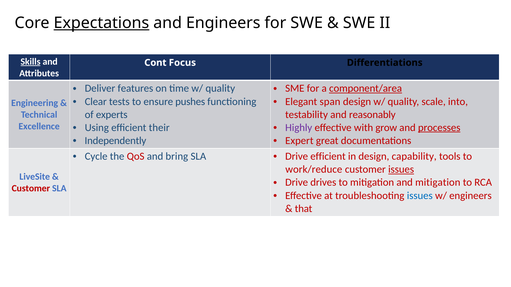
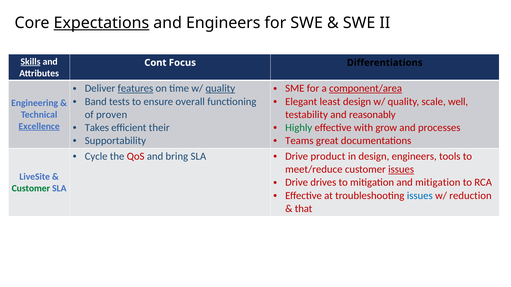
features underline: none -> present (135, 89)
quality underline: none -> present (220, 89)
Clear: Clear -> Band (96, 102)
pushes: pushes -> overall (190, 102)
span: span -> least (330, 102)
into: into -> well (458, 102)
experts: experts -> proven (112, 115)
Excellence underline: none -> present (39, 126)
Using: Using -> Takes (97, 128)
Highly colour: purple -> green (299, 128)
processes underline: present -> none (439, 128)
Independently: Independently -> Supportability (115, 141)
Expert: Expert -> Teams (299, 141)
Drive efficient: efficient -> product (328, 157)
design capability: capability -> engineers (414, 157)
work/reduce: work/reduce -> meet/reduce (314, 170)
Customer colour: red -> green (31, 189)
w/ engineers: engineers -> reduction (470, 196)
